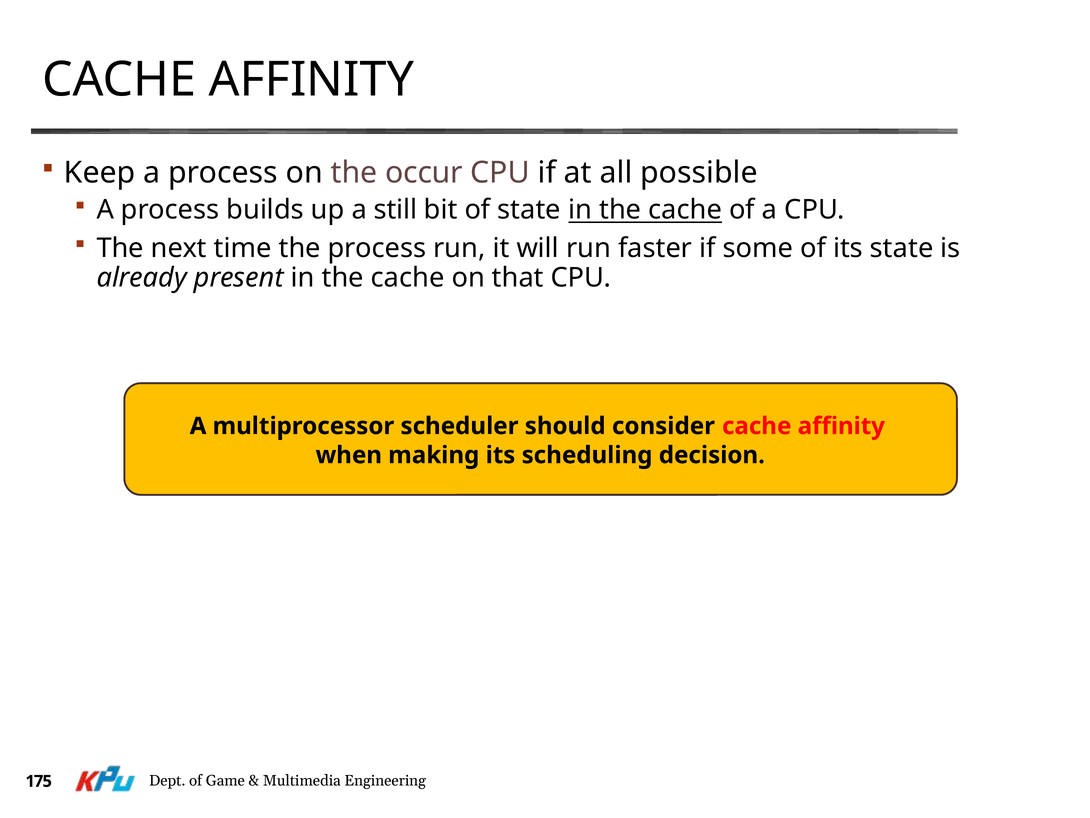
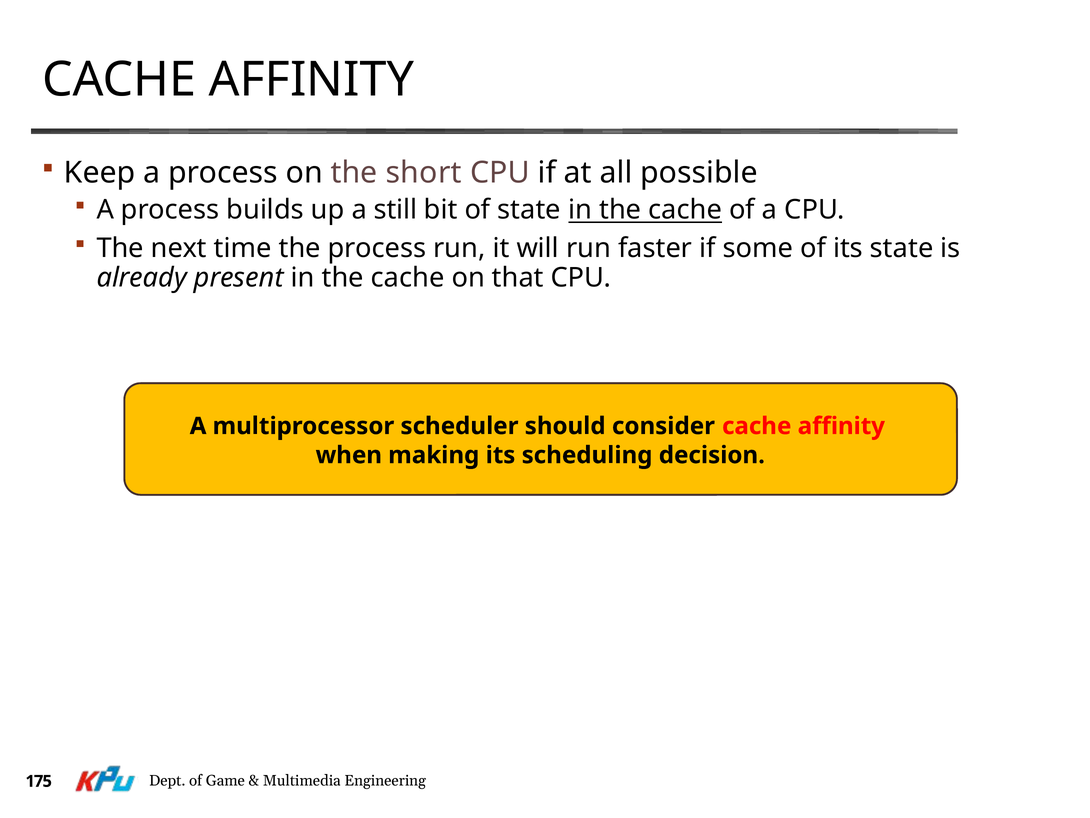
occur: occur -> short (424, 172)
